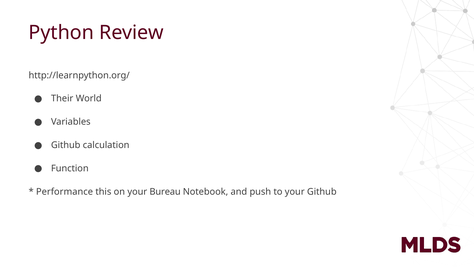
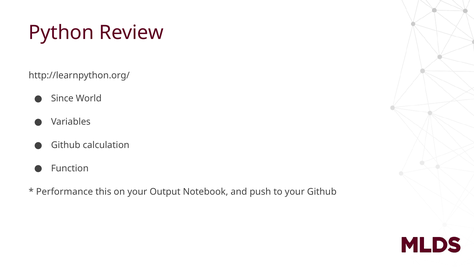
Their: Their -> Since (62, 98)
Bureau: Bureau -> Output (165, 191)
